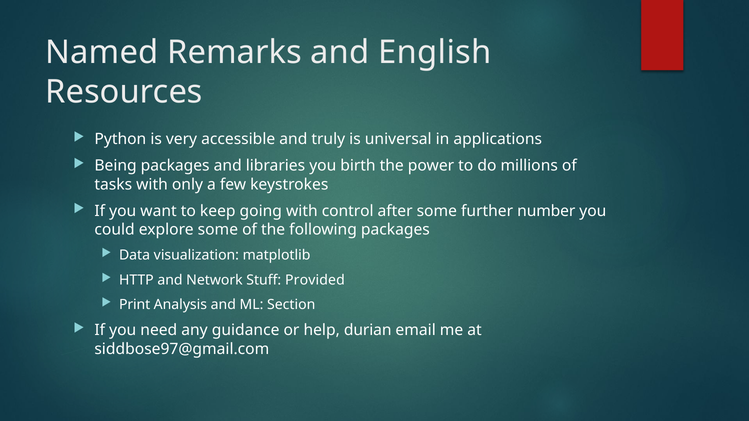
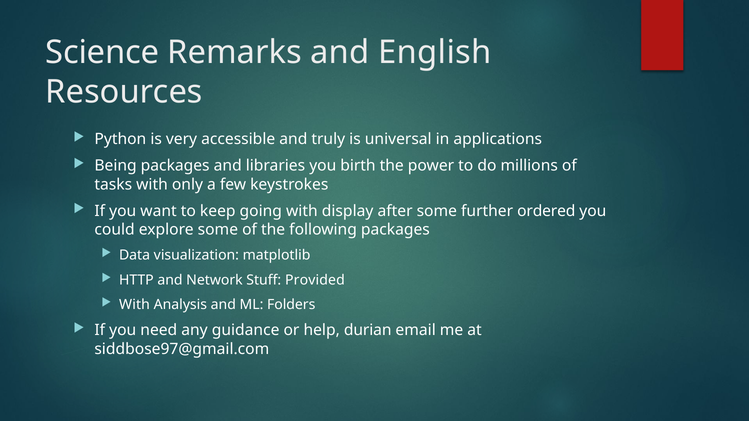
Named: Named -> Science (102, 53)
control: control -> display (348, 211)
number: number -> ordered (546, 211)
Print: Print -> With (134, 305)
Section: Section -> Folders (291, 305)
